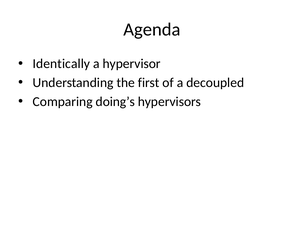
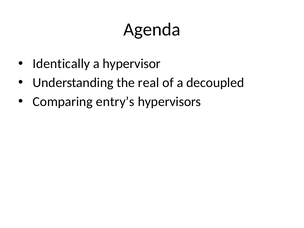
first: first -> real (149, 83)
doing’s: doing’s -> entry’s (115, 102)
